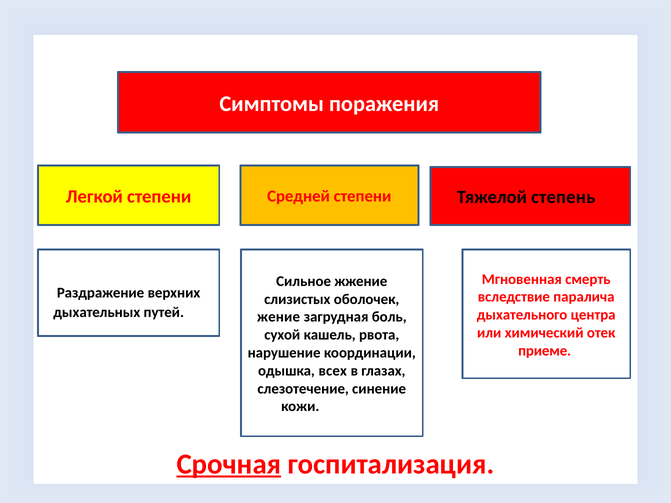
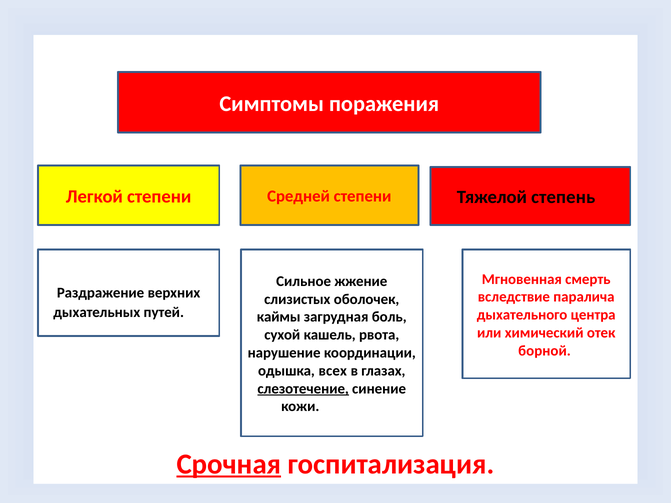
жение: жение -> каймы (279, 317)
приеме: приеме -> борной (545, 351)
слезотечение underline: none -> present (303, 389)
